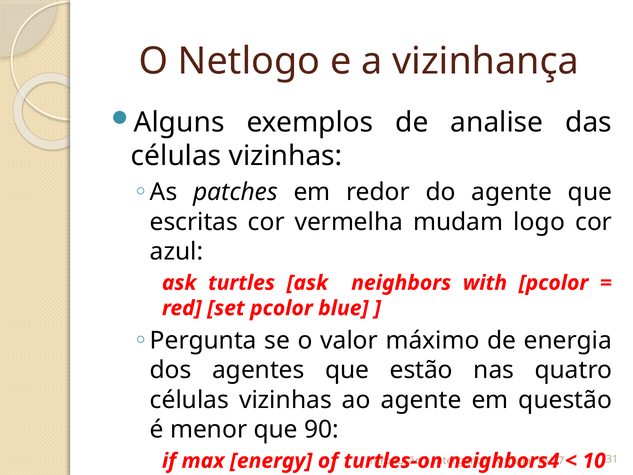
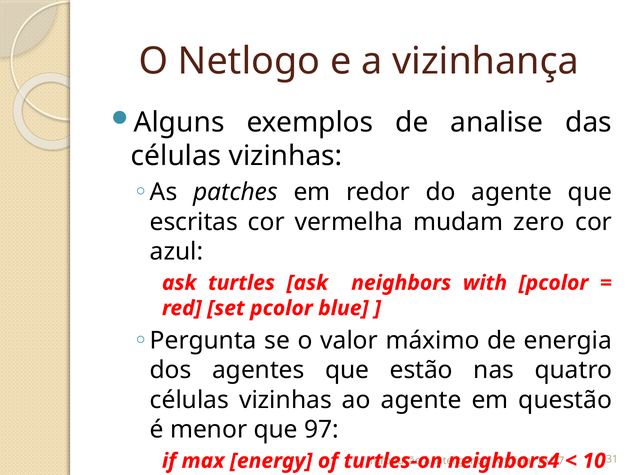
logo: logo -> zero (539, 222)
90: 90 -> 97 (321, 429)
